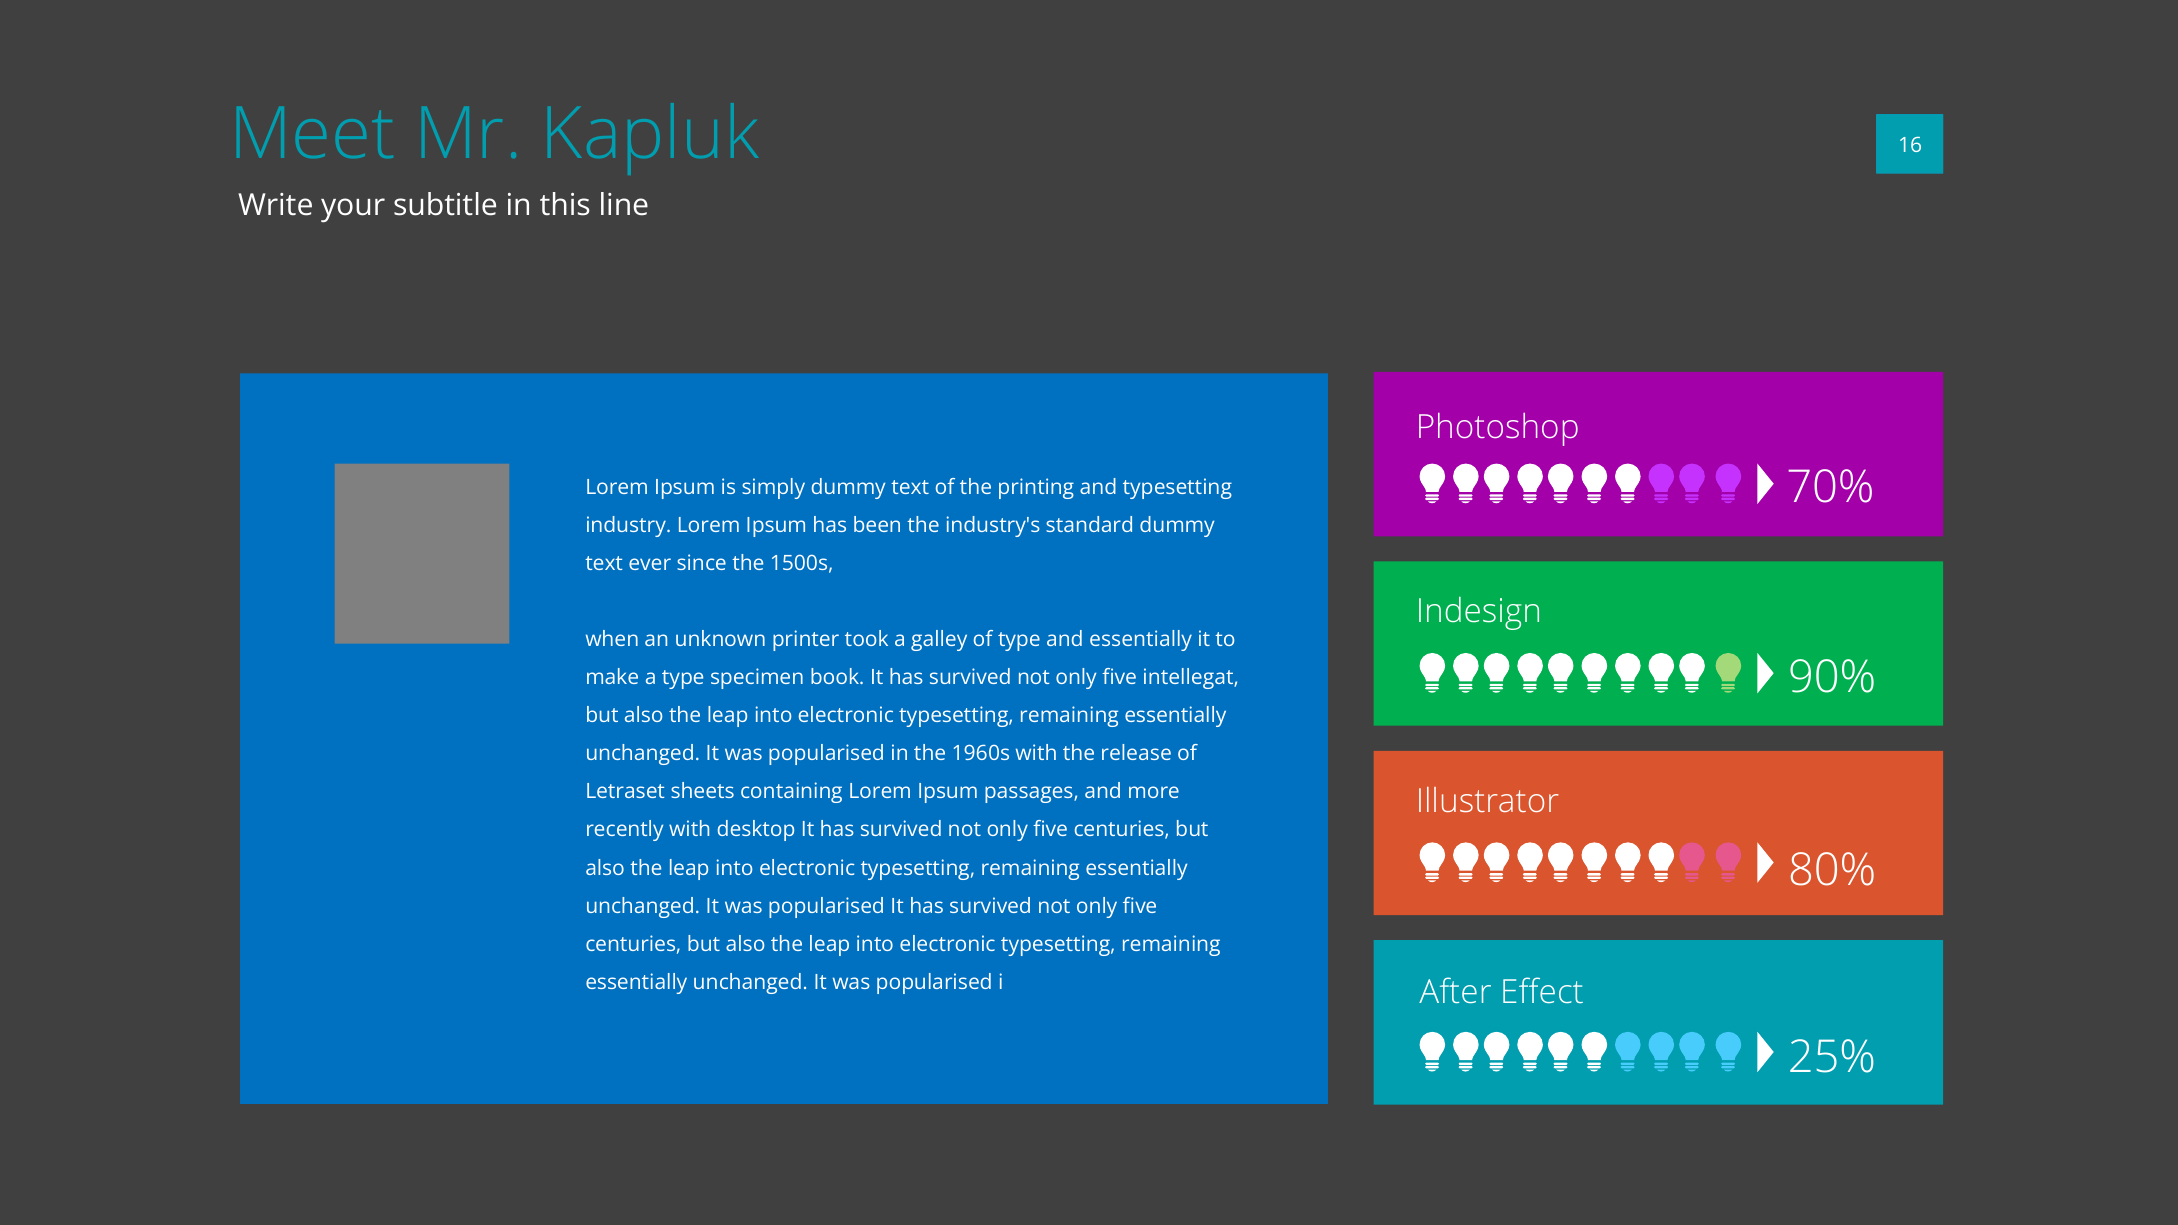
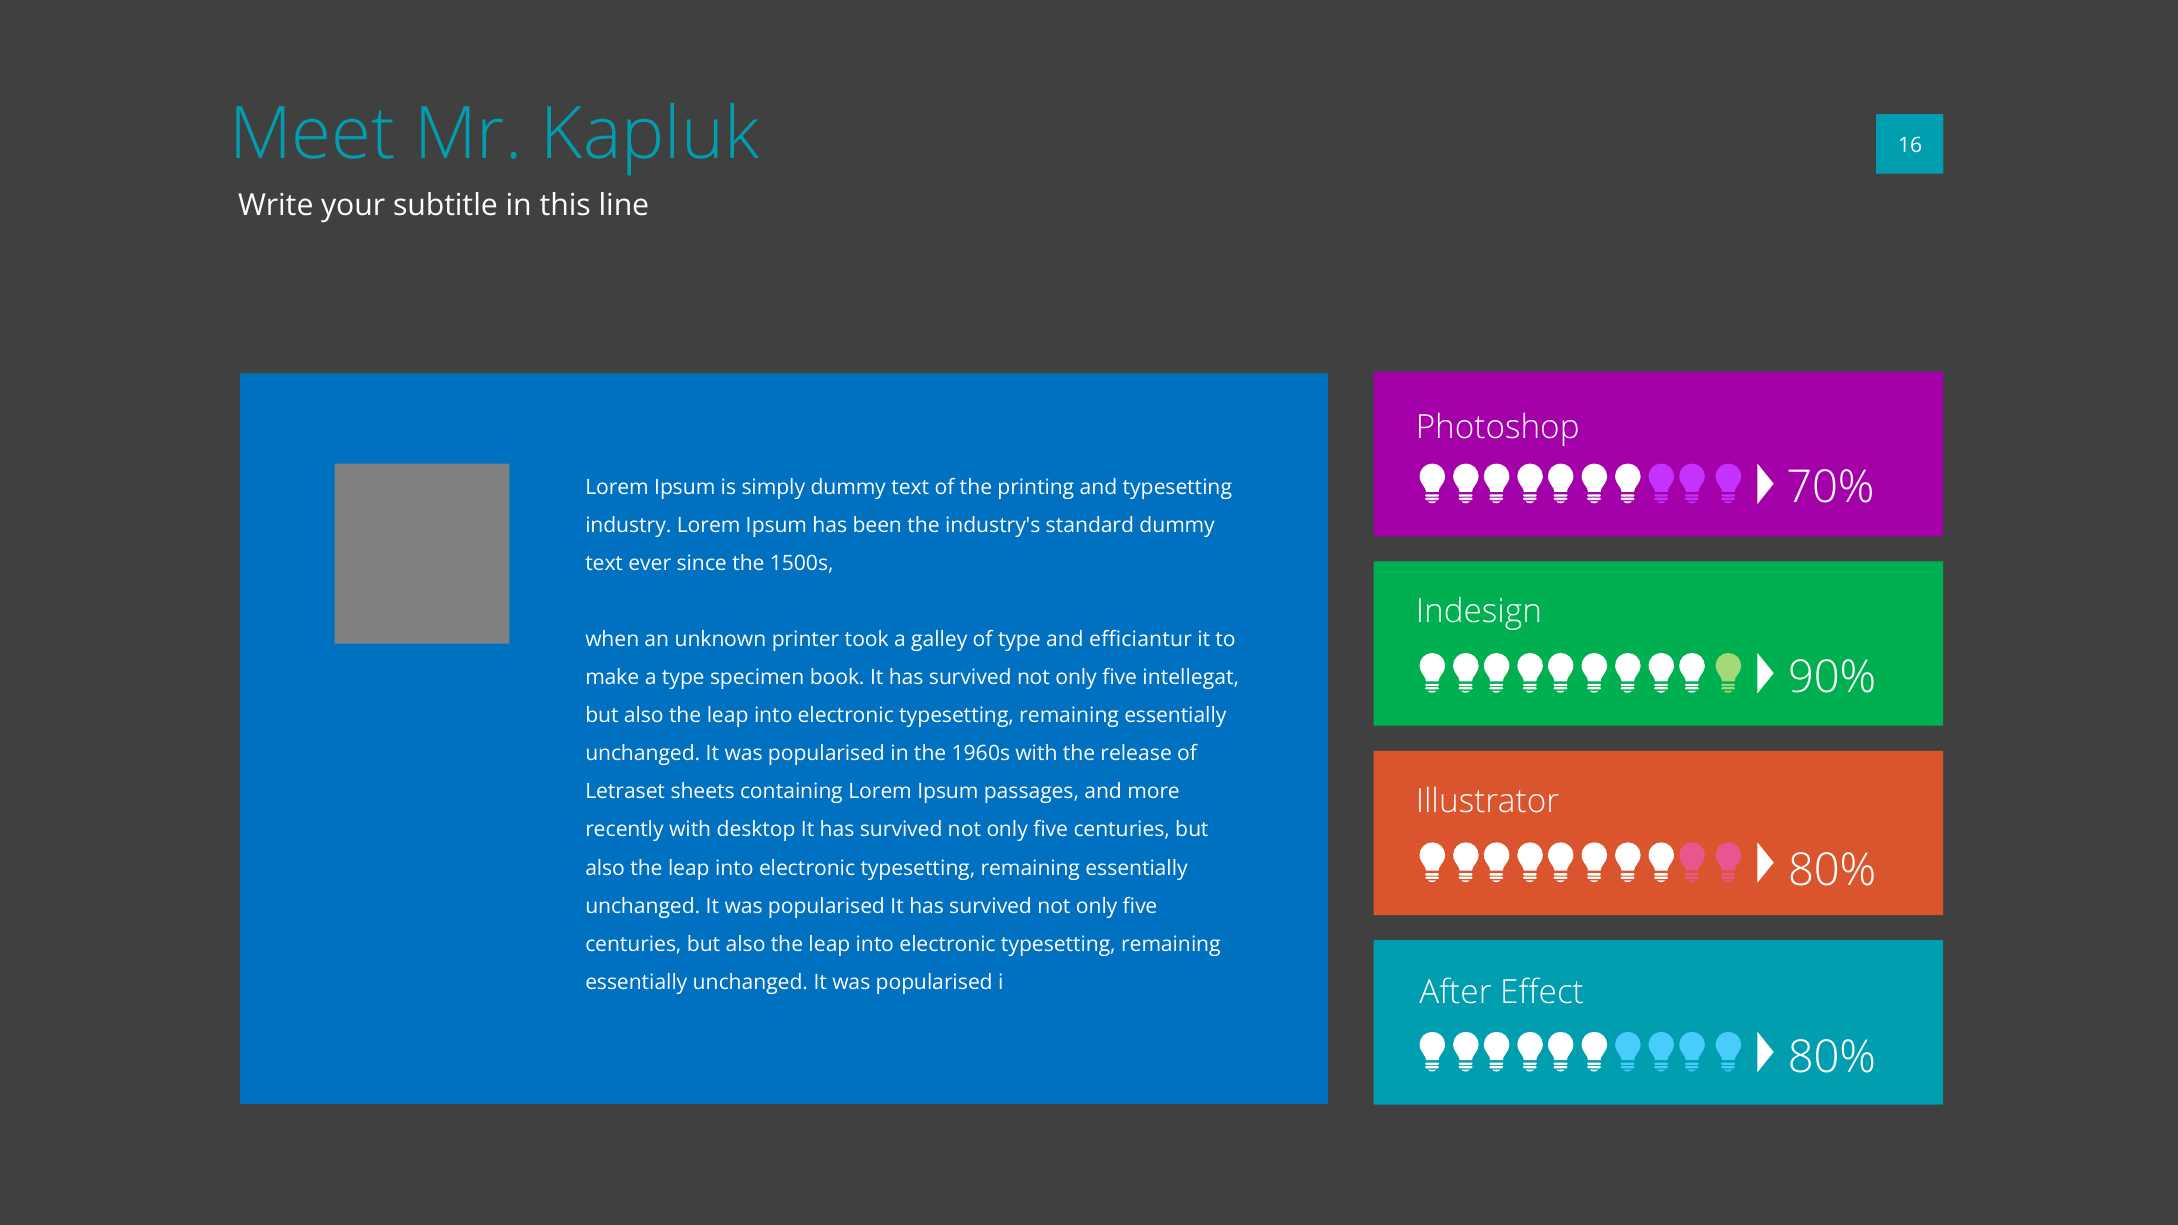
and essentially: essentially -> efficiantur (1141, 640)
25%: 25% -> 80% (1832, 1057)
